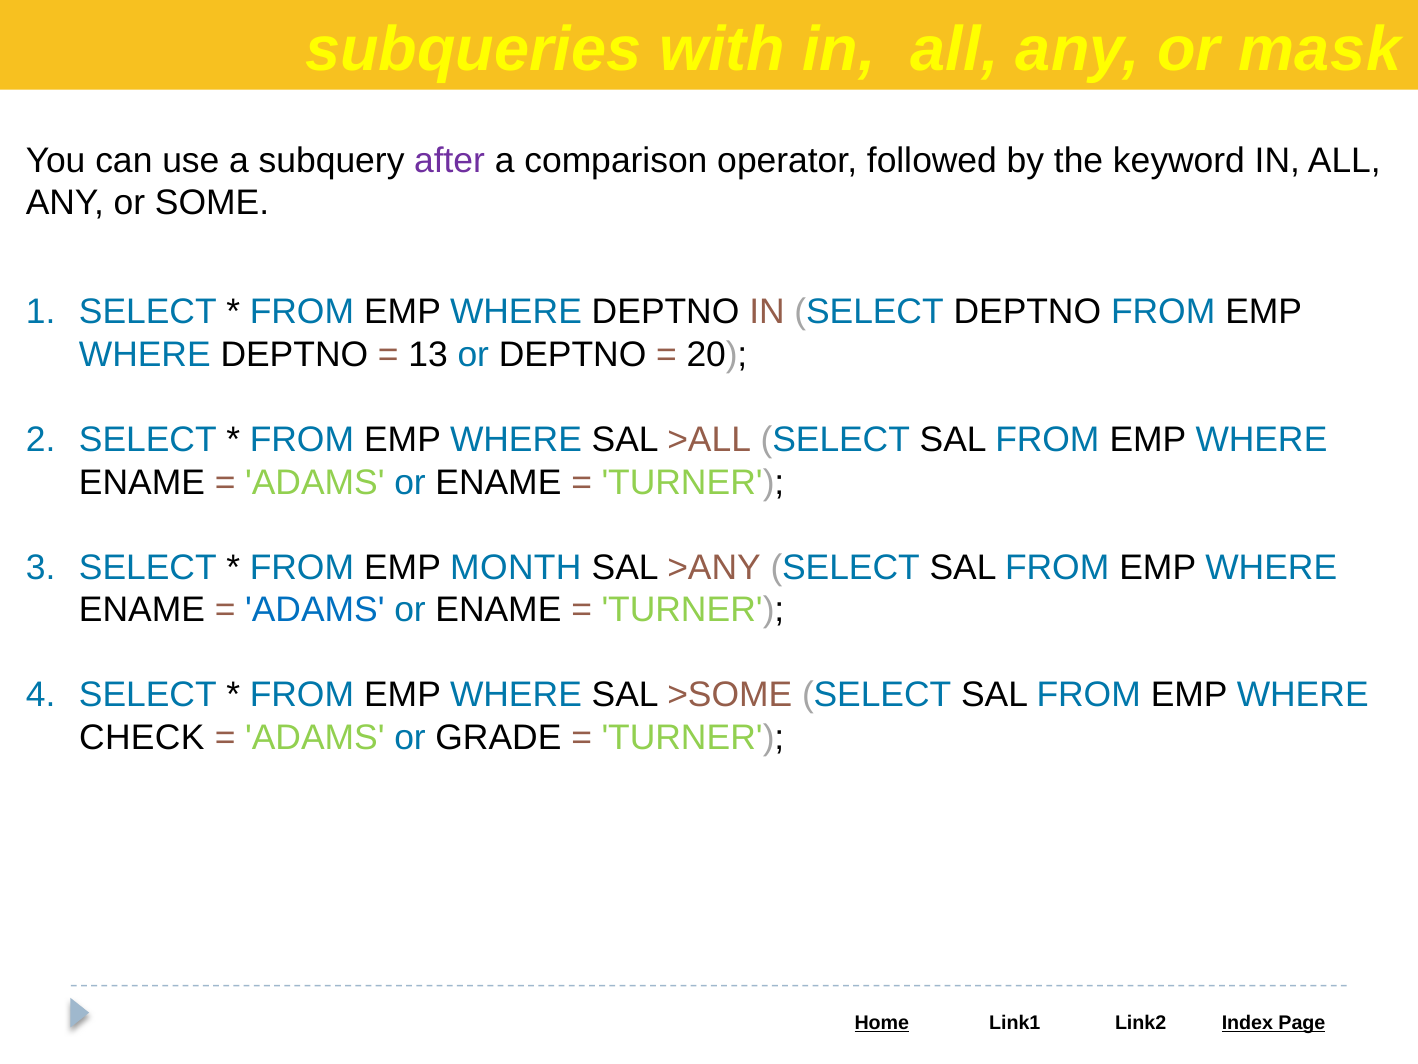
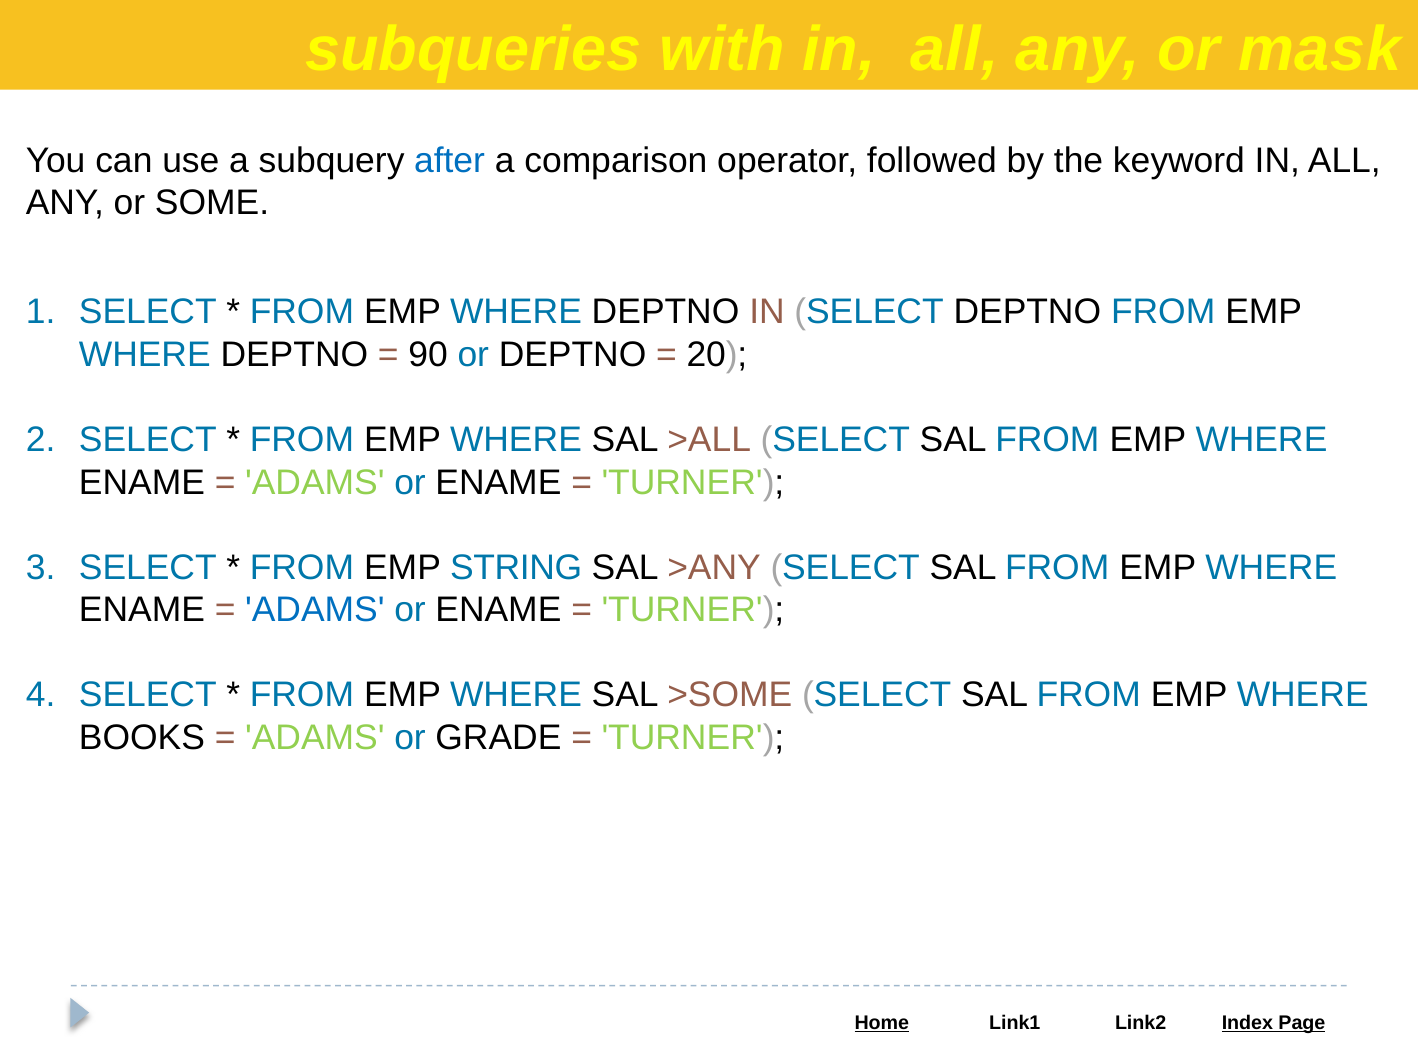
after colour: purple -> blue (450, 161)
13: 13 -> 90 (428, 354)
MONTH: MONTH -> STRING (516, 567)
CHECK: CHECK -> BOOKS (142, 737)
